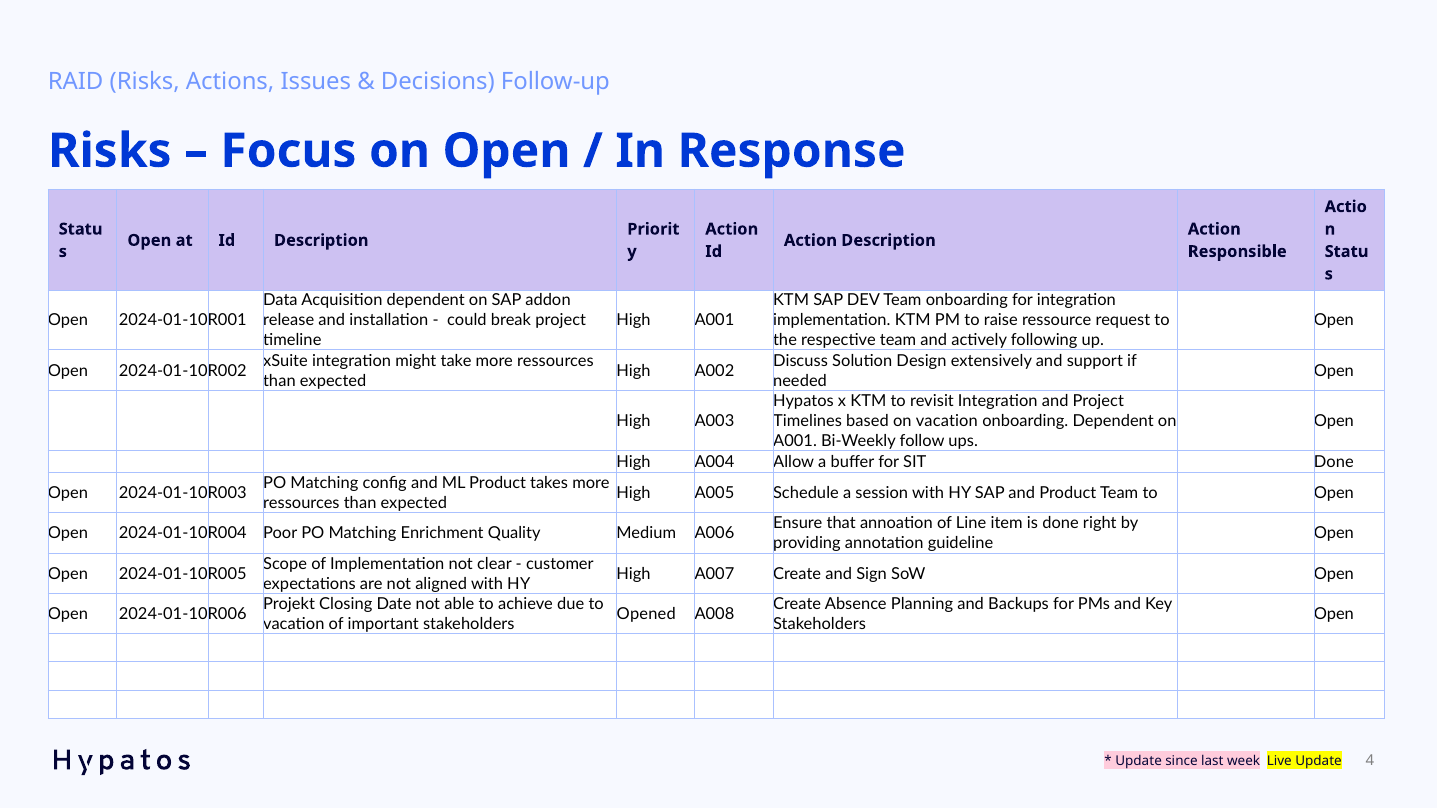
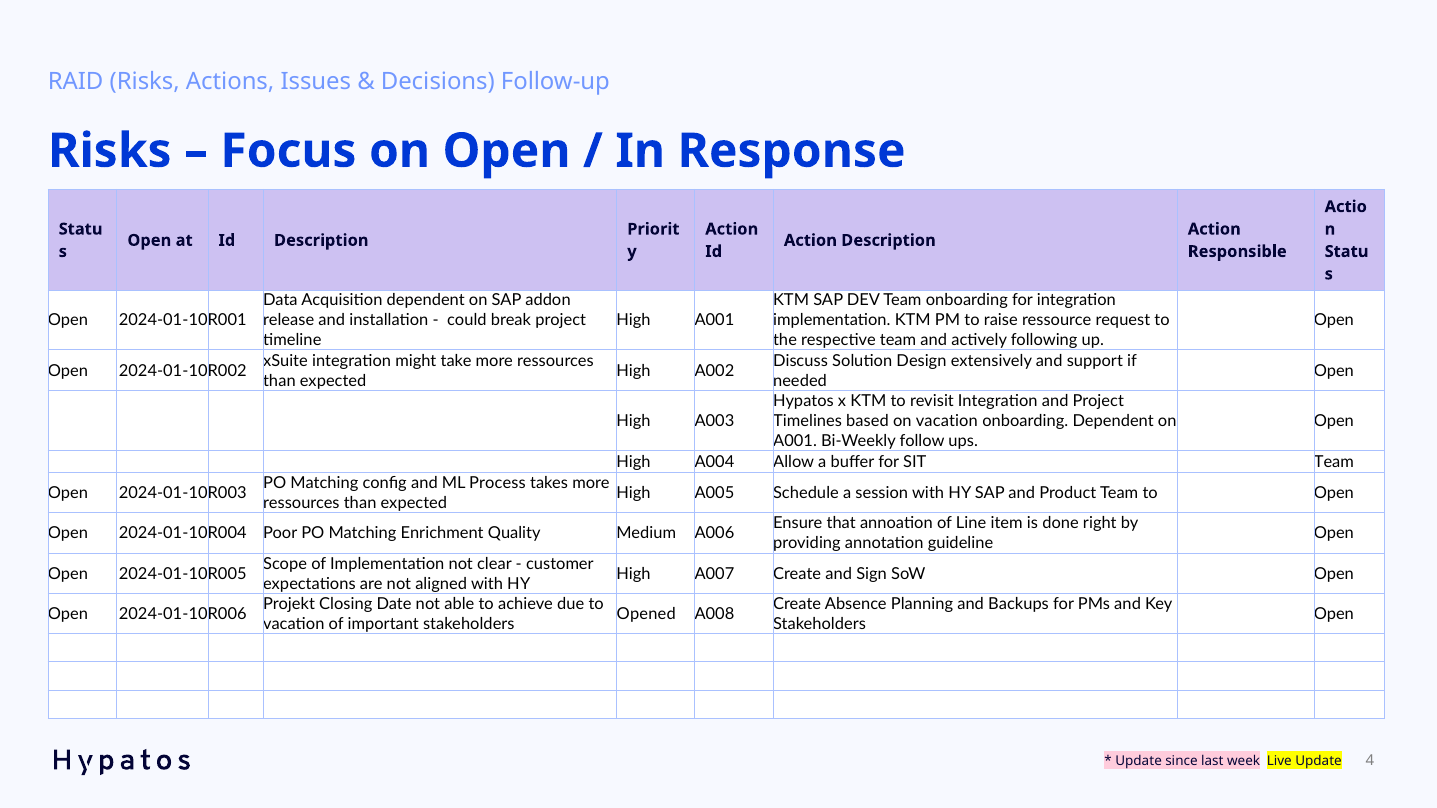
SIT Done: Done -> Team (1334, 462)
ML Product: Product -> Process (497, 483)
